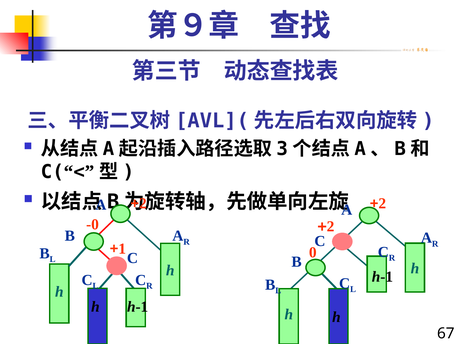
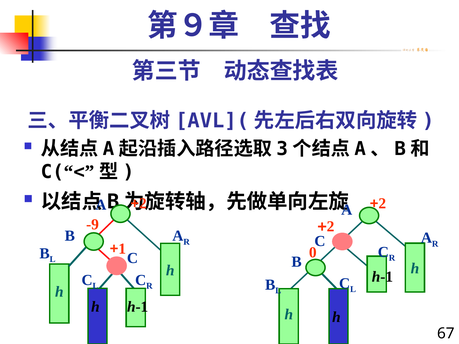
-0: -0 -> -9 (92, 225)
